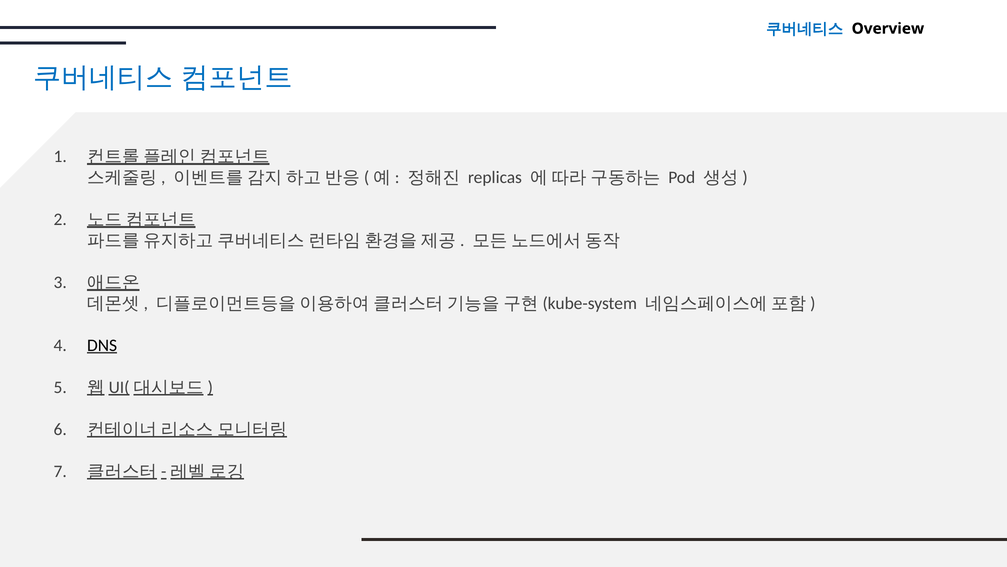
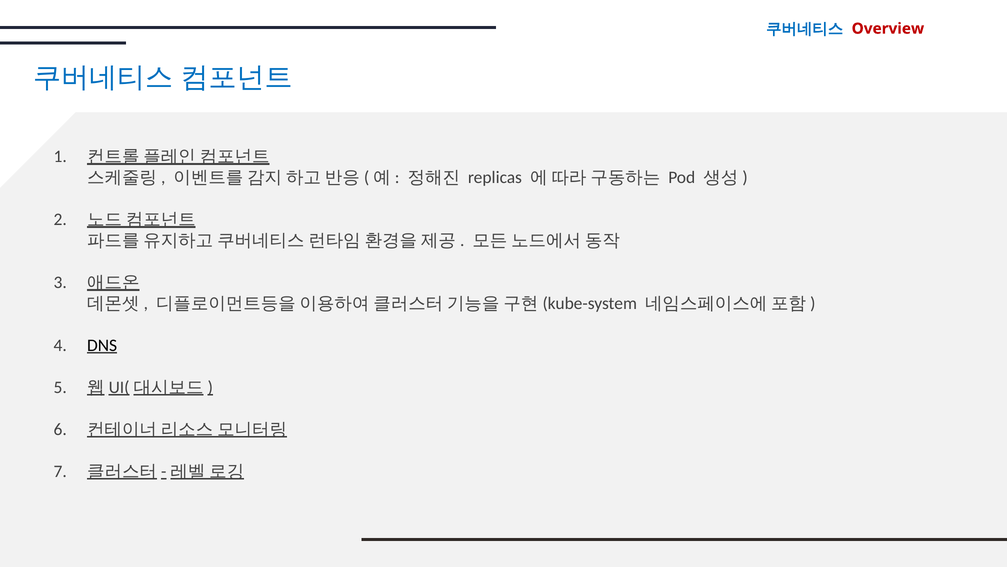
Overview colour: black -> red (888, 29)
